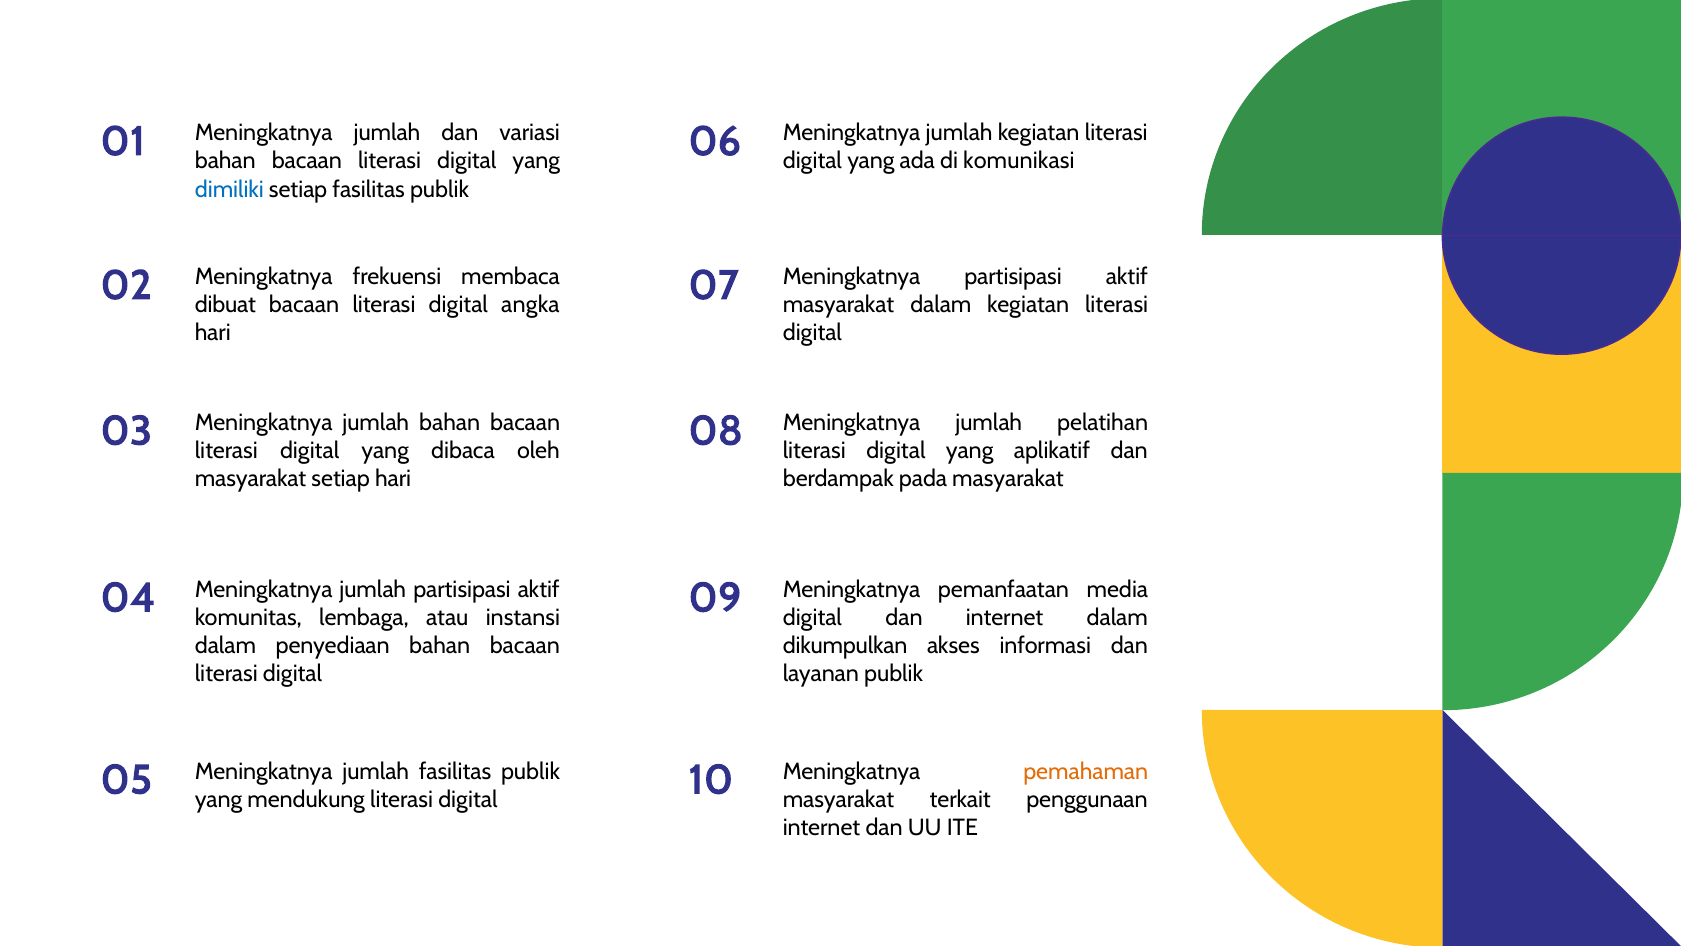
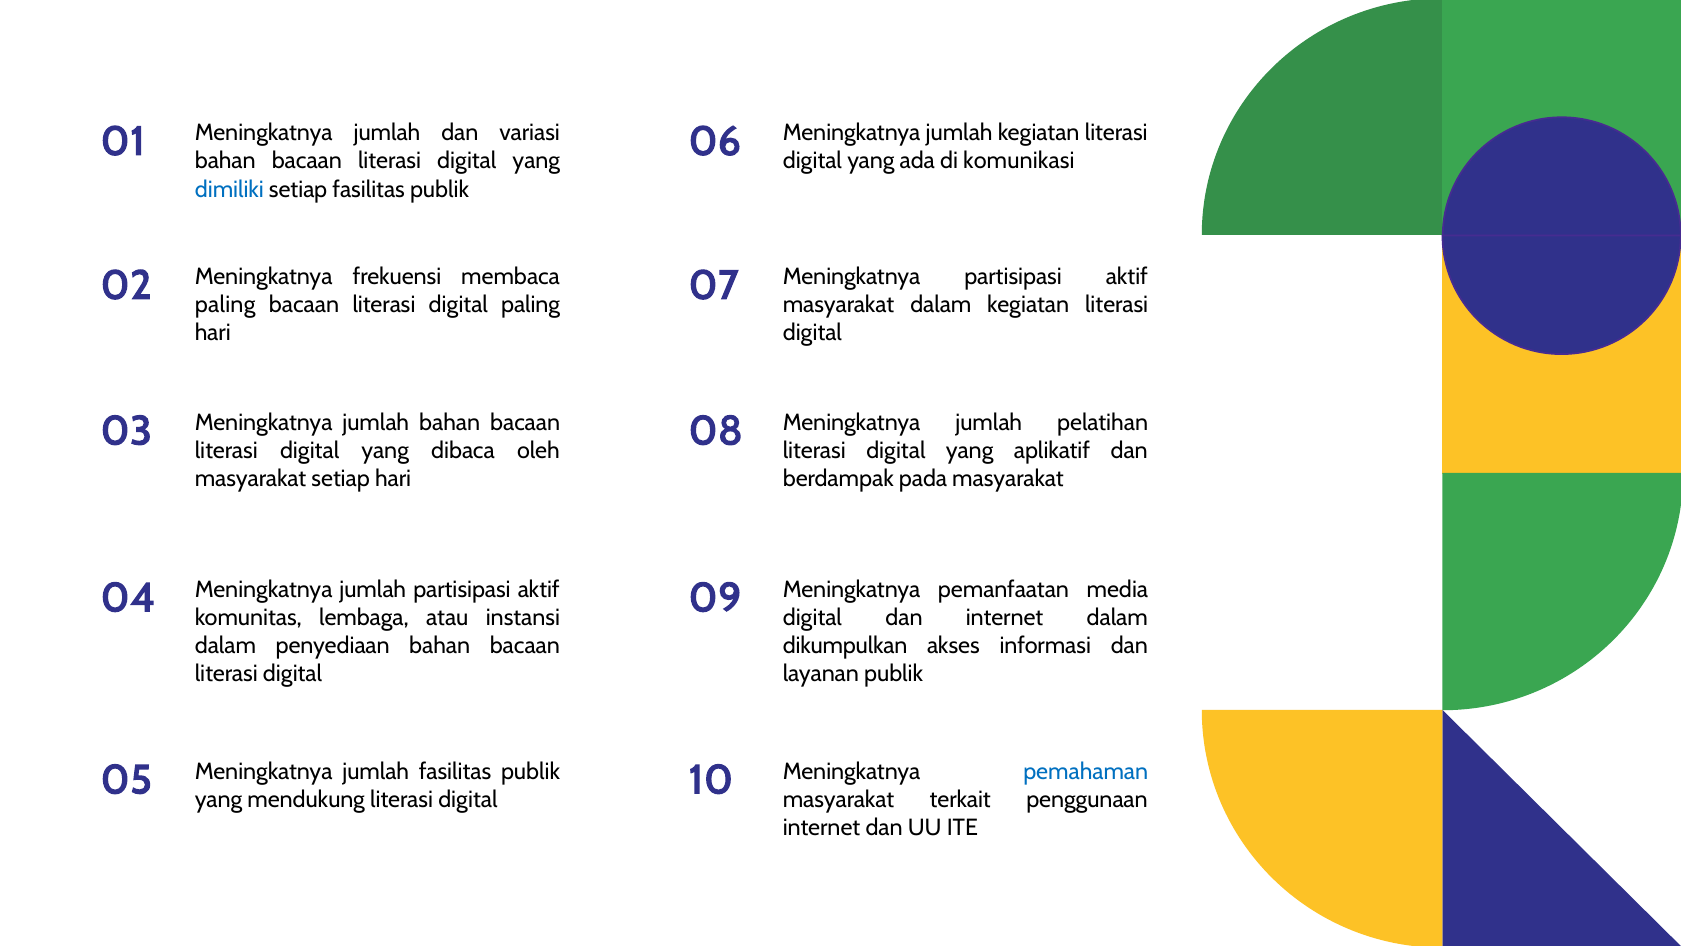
dibuat: dibuat -> paling (225, 305)
digital angka: angka -> paling (531, 305)
pemahaman colour: orange -> blue (1086, 771)
